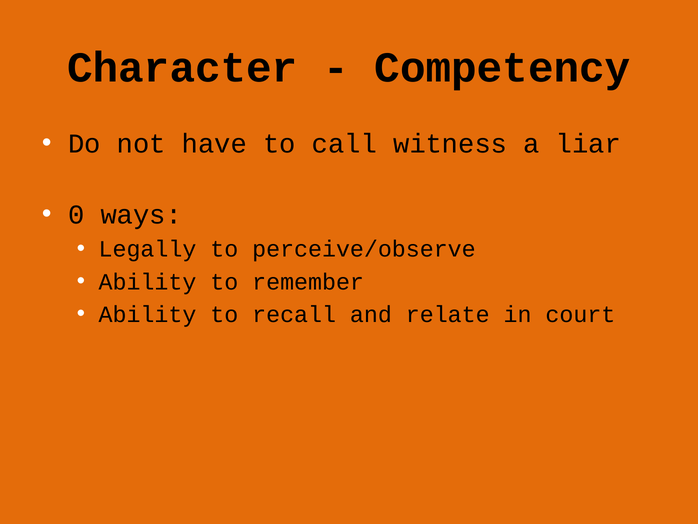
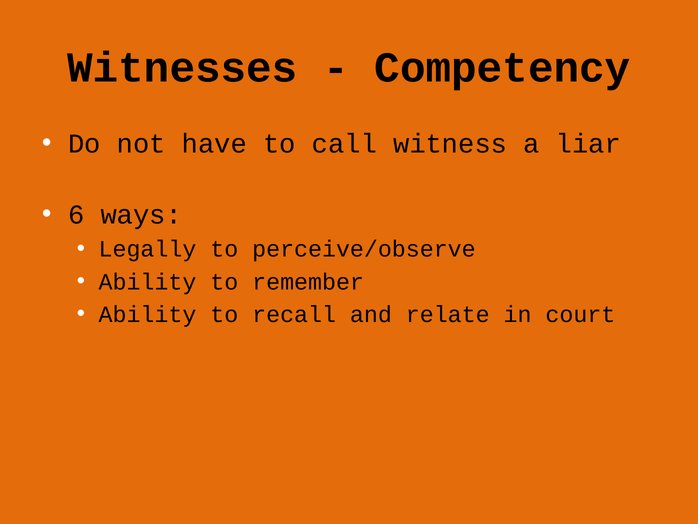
Character: Character -> Witnesses (182, 68)
0: 0 -> 6 (76, 214)
